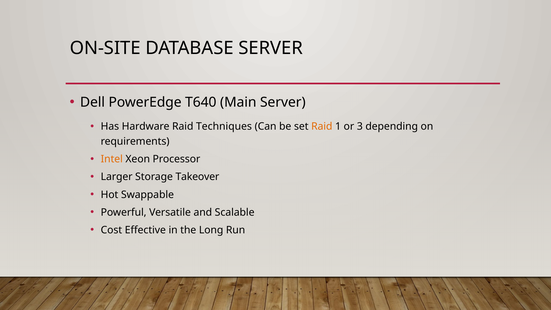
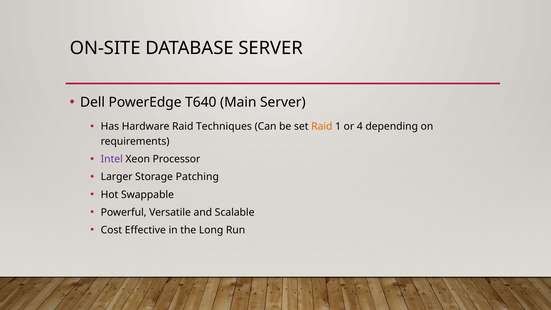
3: 3 -> 4 (360, 127)
Intel colour: orange -> purple (112, 159)
Takeover: Takeover -> Patching (197, 177)
